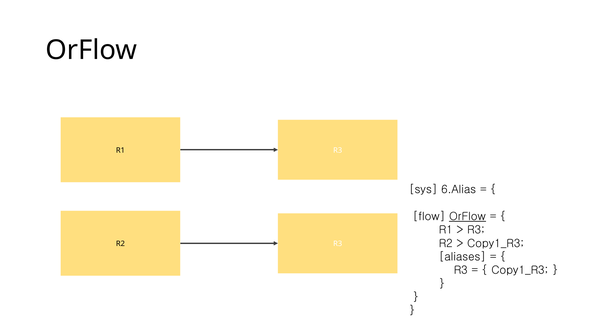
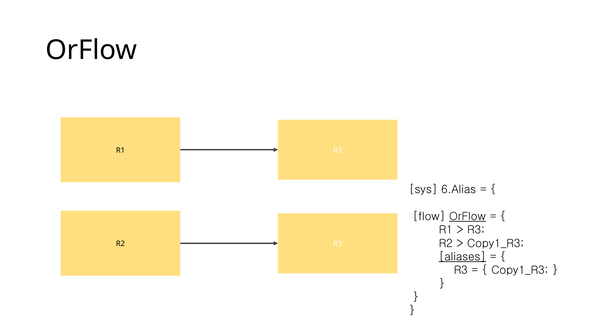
aliases underline: none -> present (462, 257)
